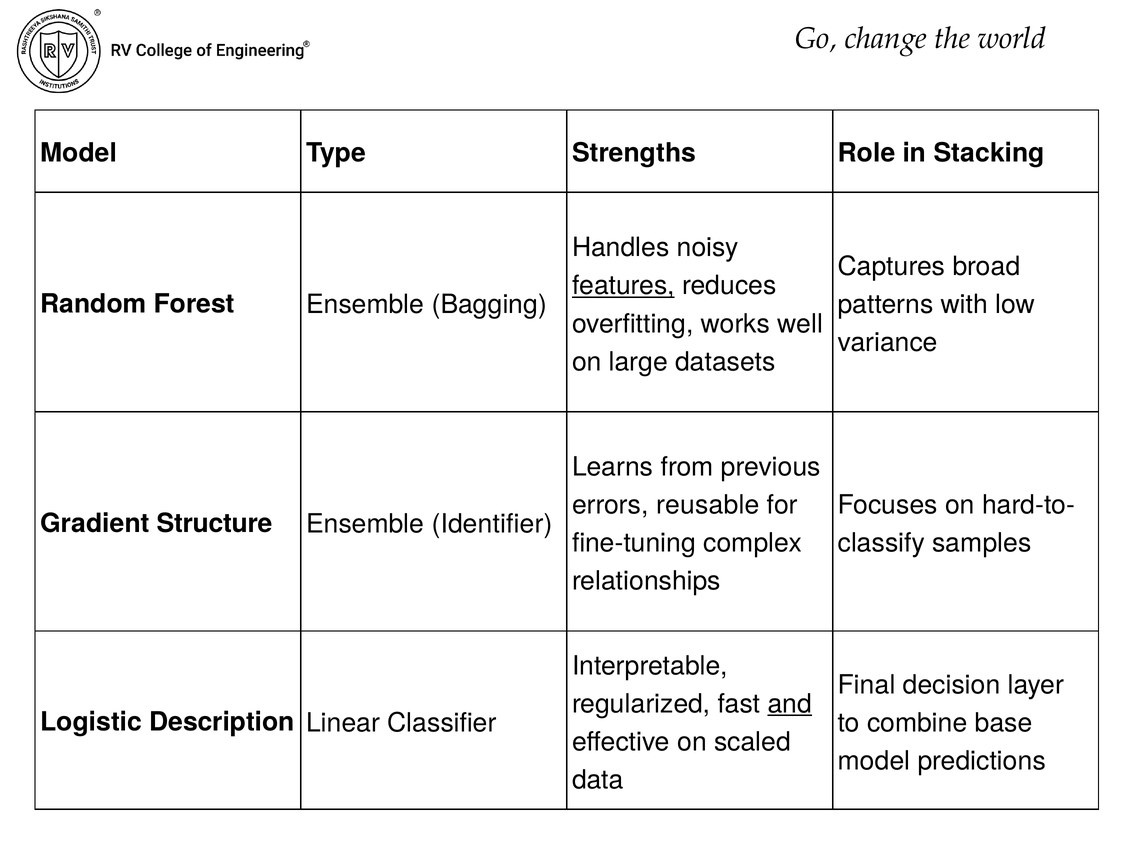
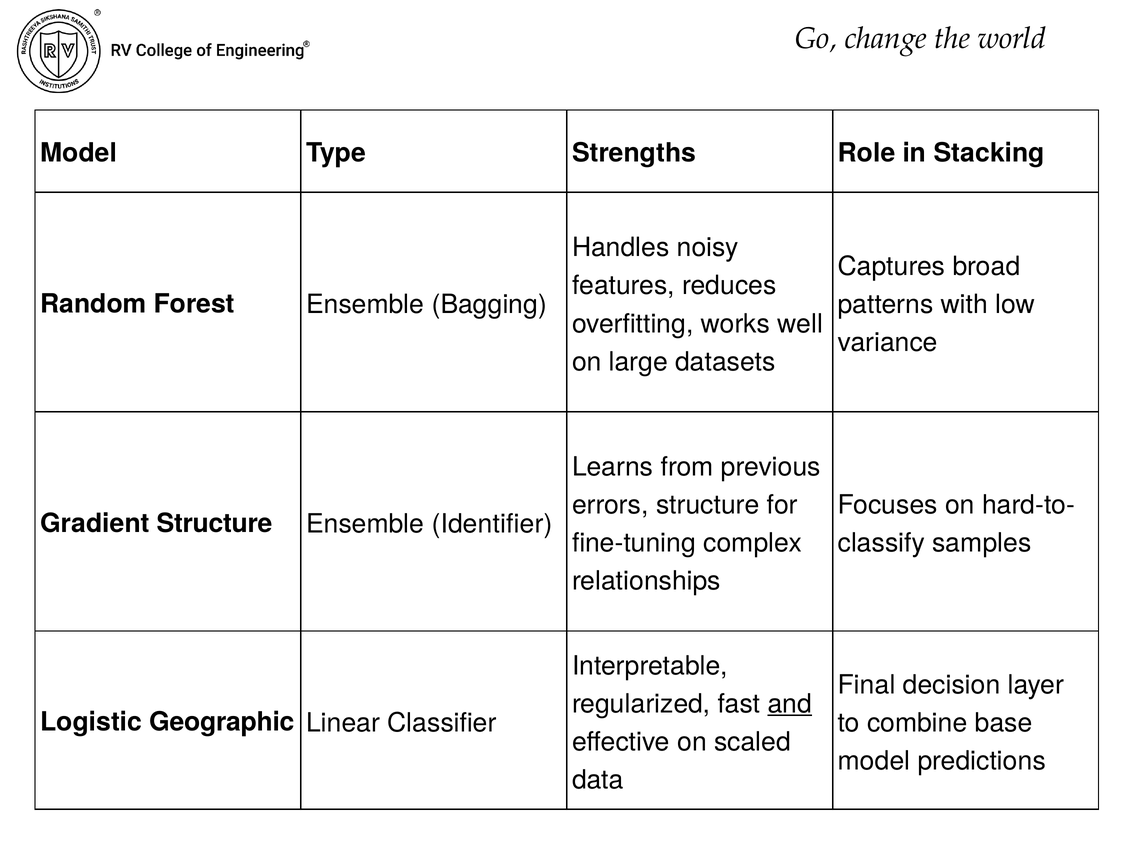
features underline: present -> none (623, 286)
errors reusable: reusable -> structure (708, 505)
Description: Description -> Geographic (222, 722)
